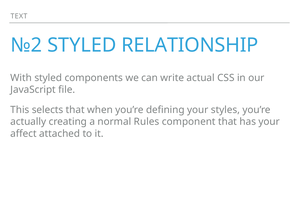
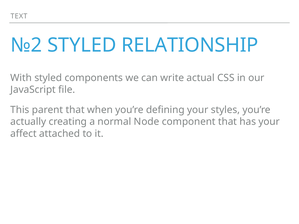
selects: selects -> parent (48, 110)
Rules: Rules -> Node (147, 122)
